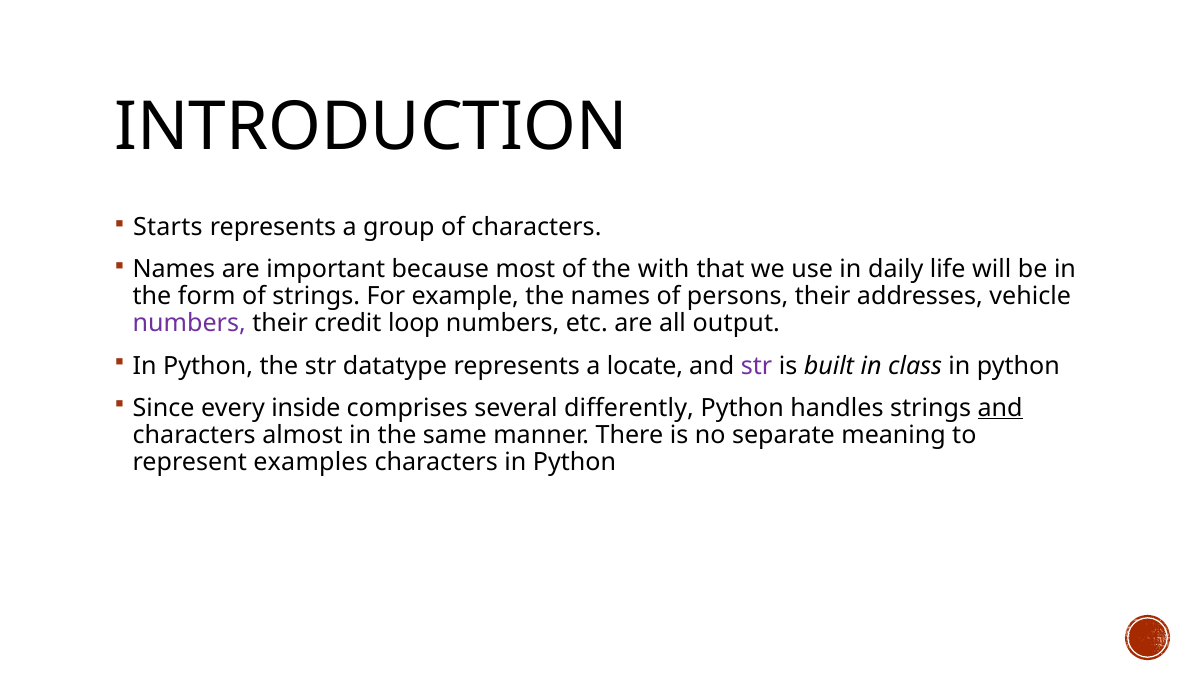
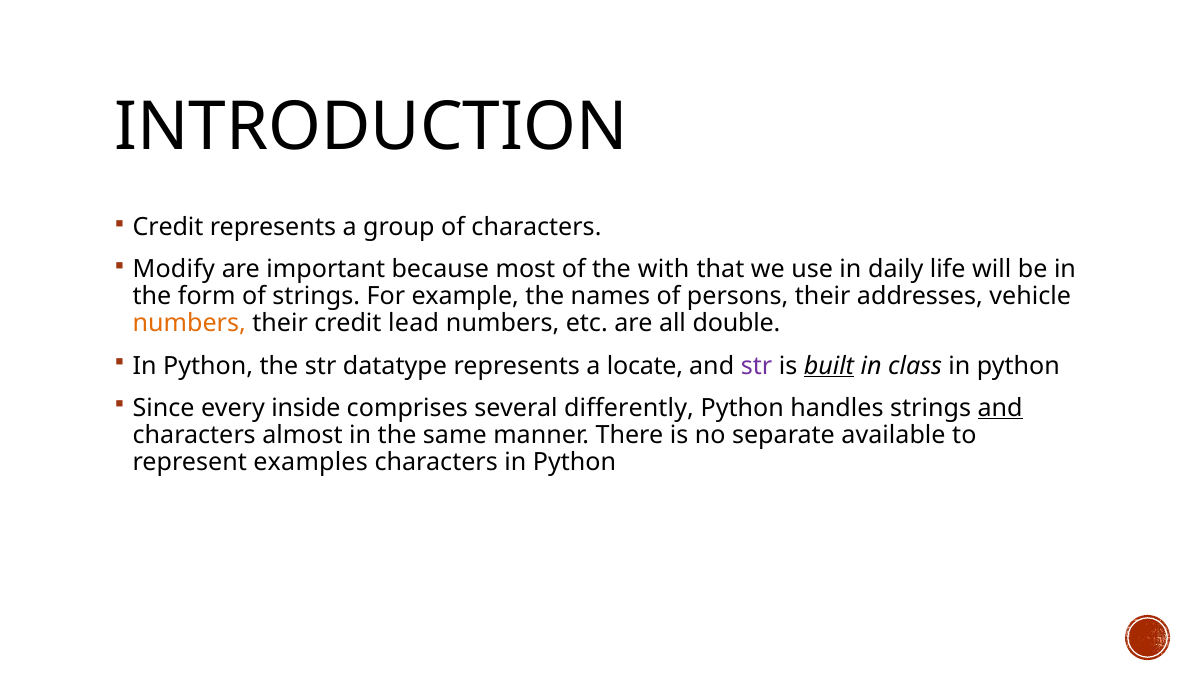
Starts: Starts -> Credit (168, 227)
Names: Names -> Modify (174, 269)
numbers colour: purple -> orange (189, 323)
loop: loop -> lead (414, 323)
output: output -> double (736, 323)
built underline: none -> present (829, 366)
meaning: meaning -> available (894, 435)
